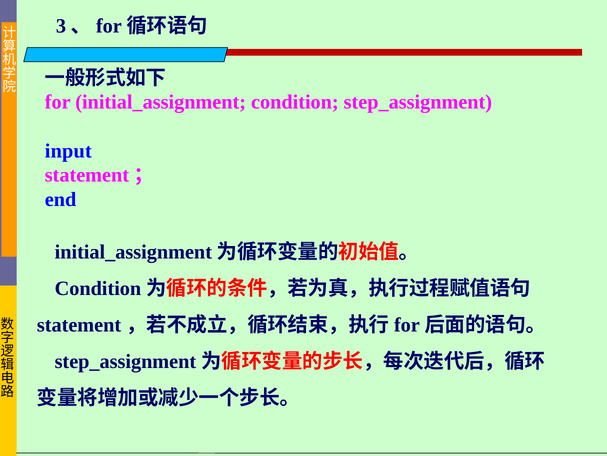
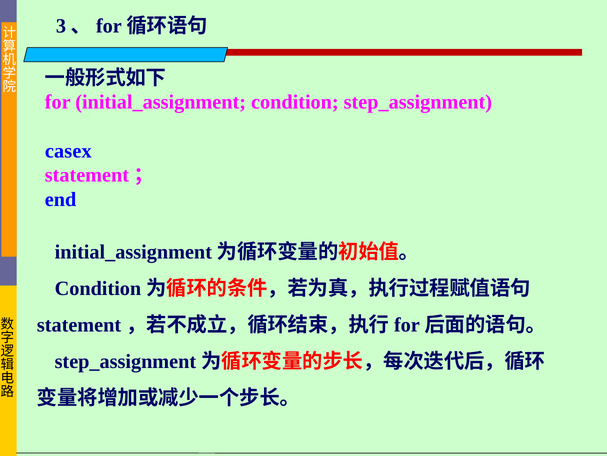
input: input -> casex (68, 151)
